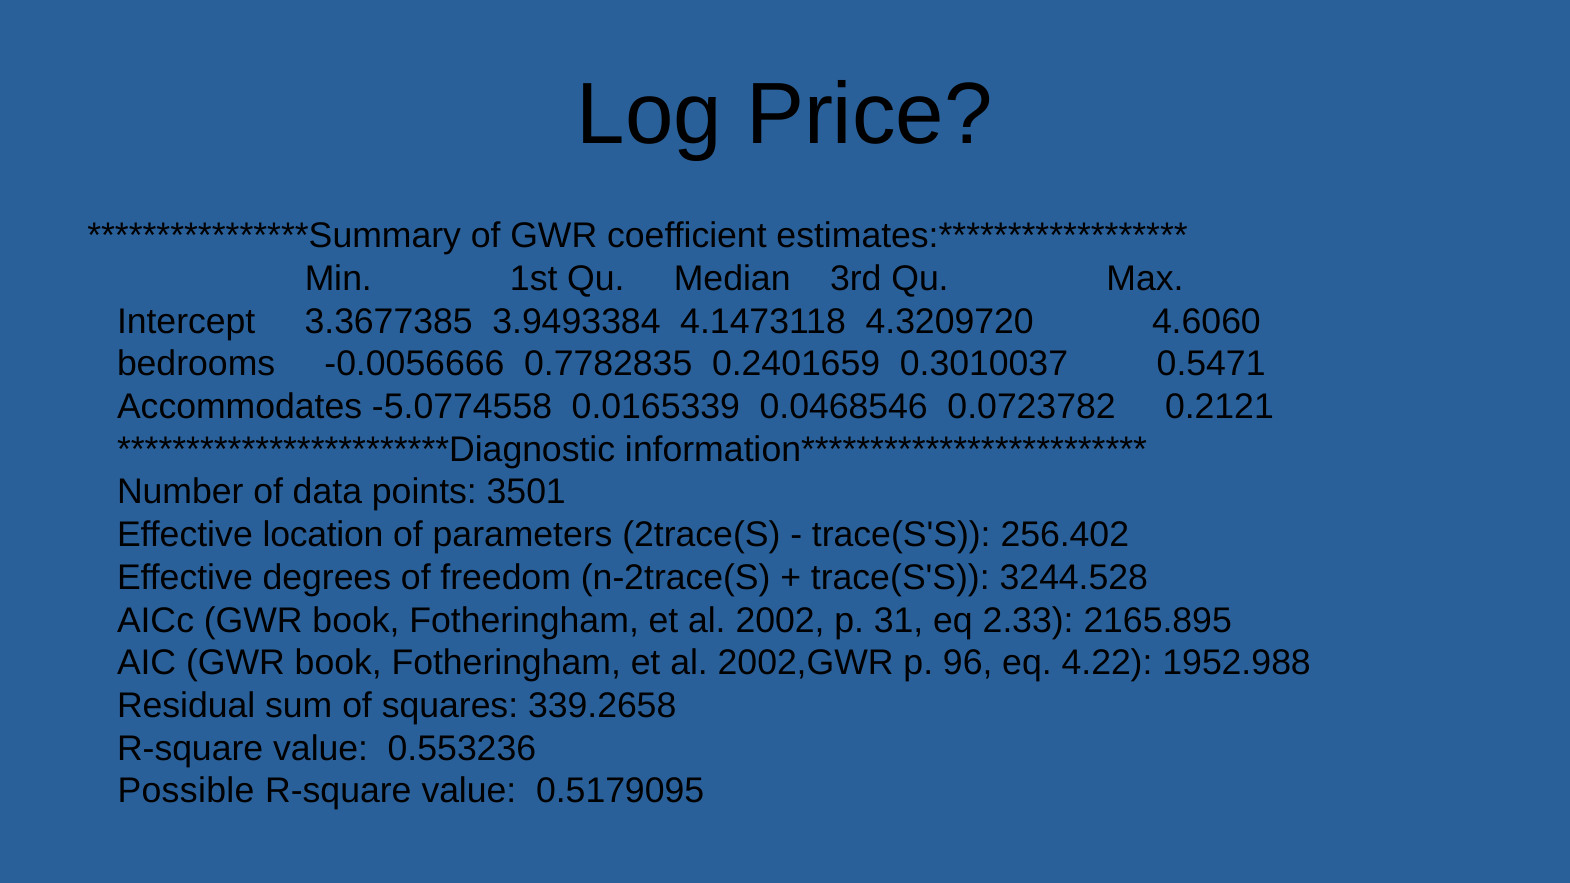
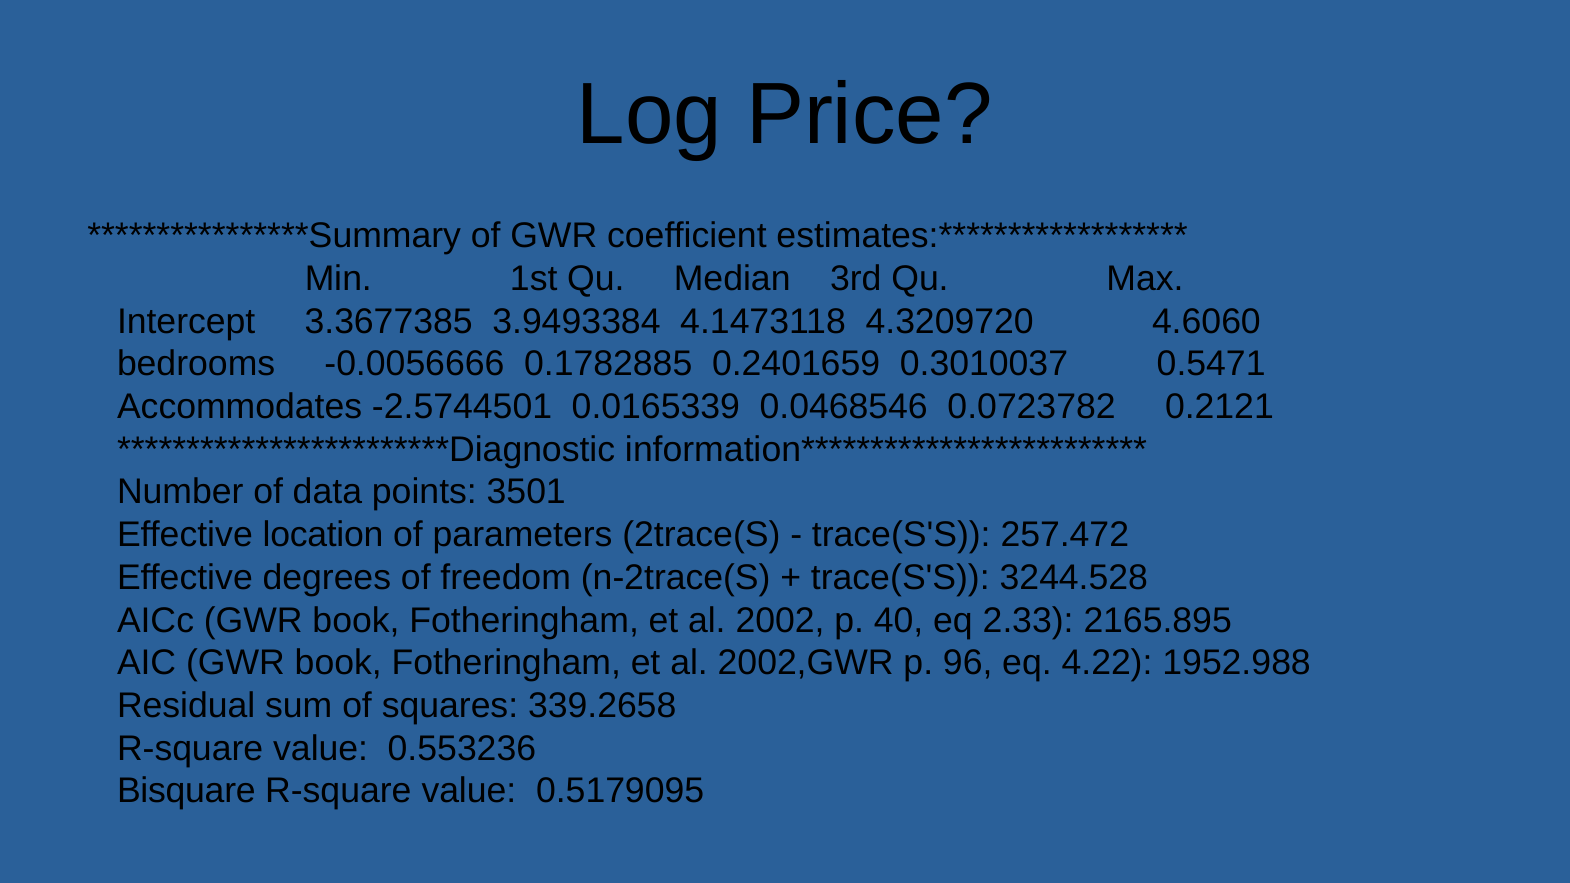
0.7782835: 0.7782835 -> 0.1782885 (608, 364)
-5.0774558: -5.0774558 -> -2.5744501 (462, 407)
256.402: 256.402 -> 257.472 (1065, 535)
31: 31 -> 40 (899, 620)
Possible: Possible -> Bisquare (186, 791)
